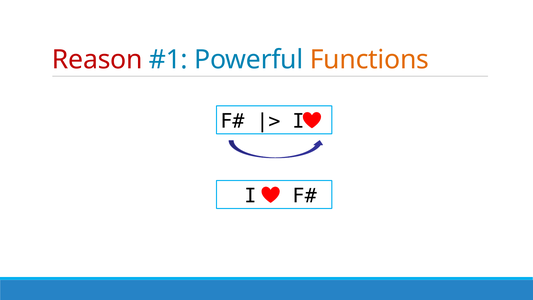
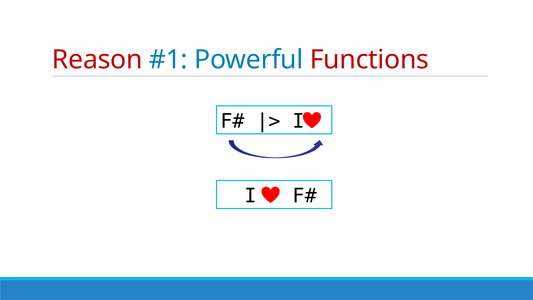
Functions colour: orange -> red (369, 60)
